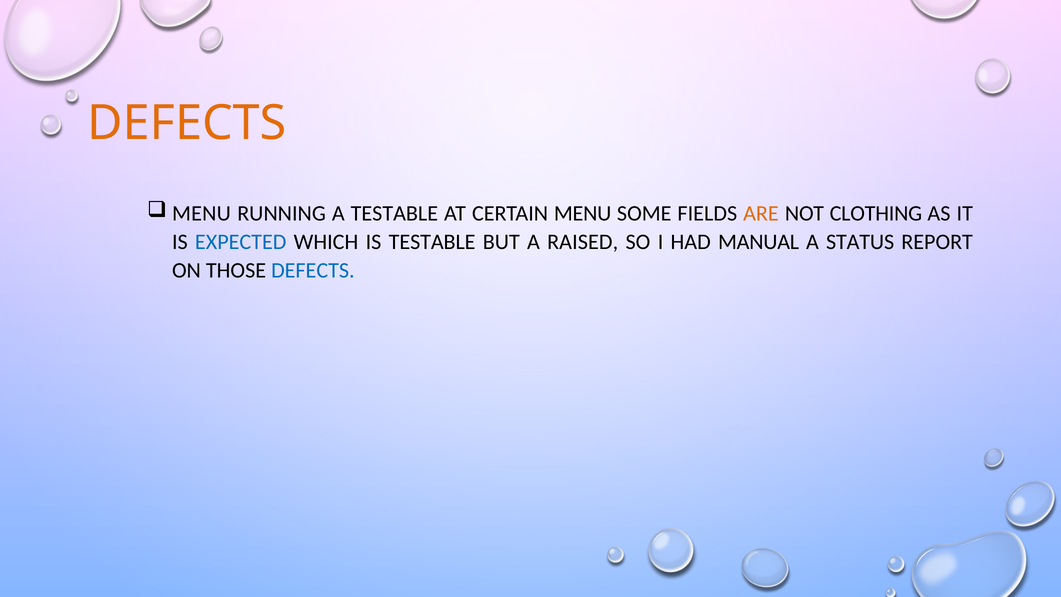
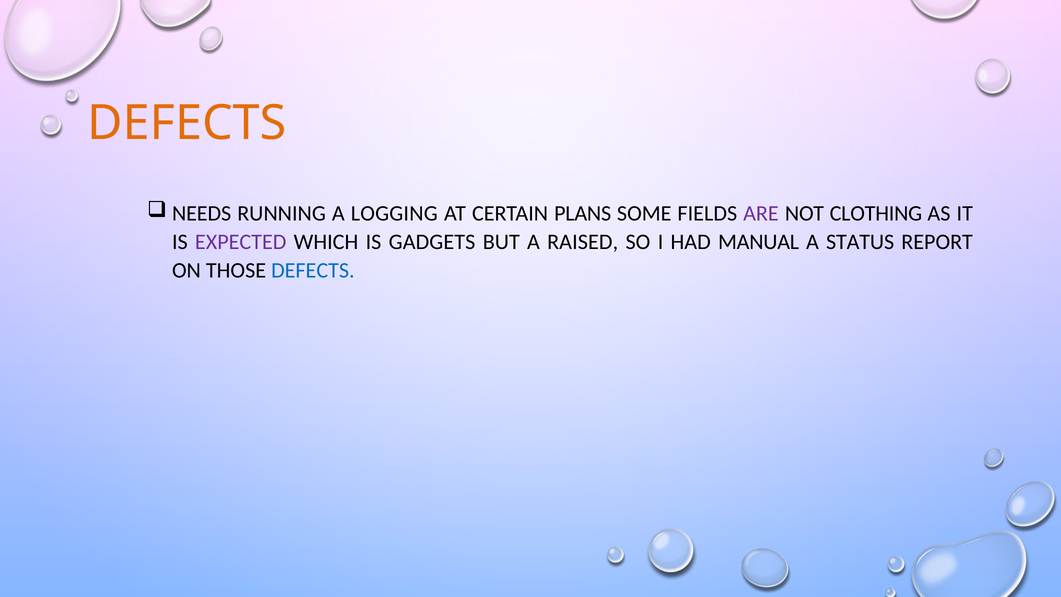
MENU: MENU -> NEEDS (202, 213)
A TESTABLE: TESTABLE -> LOGGING (394, 213)
CERTAIN MENU: MENU -> PLANS (583, 213)
ARE colour: orange -> purple (761, 213)
EXPECTED colour: blue -> purple (241, 242)
IS TESTABLE: TESTABLE -> GADGETS (432, 242)
